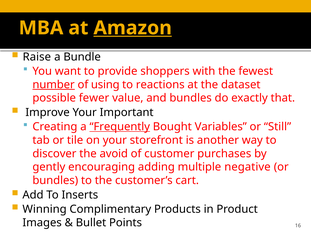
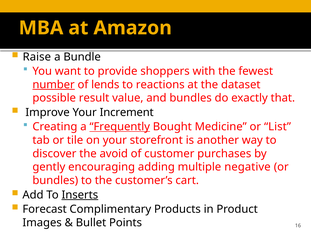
Amazon underline: present -> none (133, 28)
using: using -> lends (105, 85)
fewer: fewer -> result (94, 98)
Important: Important -> Increment (127, 112)
Variables: Variables -> Medicine (221, 127)
Still: Still -> List (277, 127)
Inserts underline: none -> present (80, 195)
Winning: Winning -> Forecast (45, 209)
